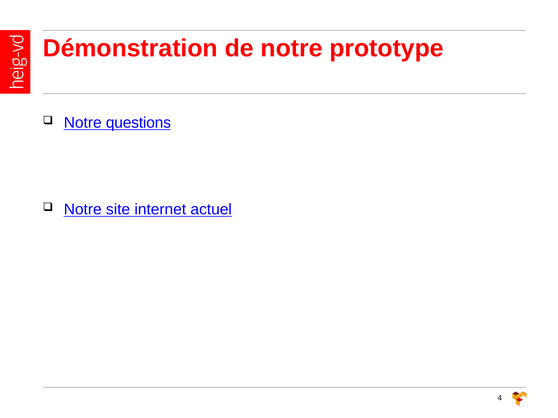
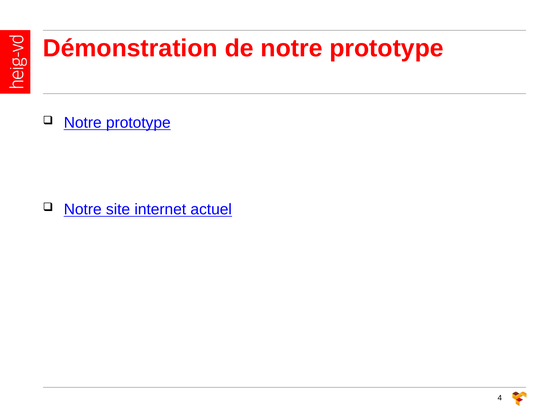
questions: questions -> prototype (138, 123)
